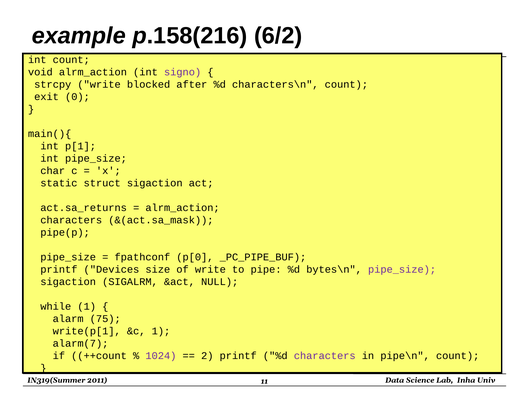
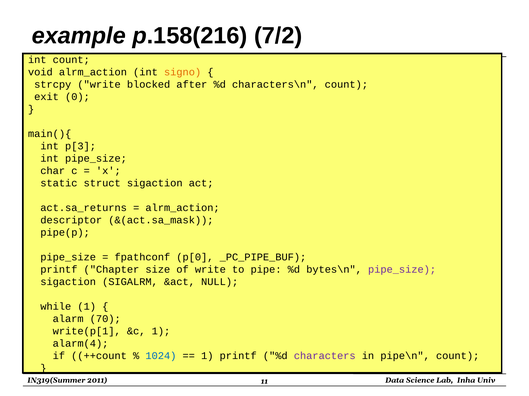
6/2: 6/2 -> 7/2 (278, 36)
signo colour: purple -> orange (183, 72)
p[1: p[1 -> p[3 (81, 146)
characters: characters -> descriptor (71, 220)
Devices: Devices -> Chapter (111, 270)
75: 75 -> 70 (105, 319)
alarm(7: alarm(7 -> alarm(4 (81, 344)
1024 colour: purple -> blue (161, 356)
2: 2 -> 1 (207, 356)
